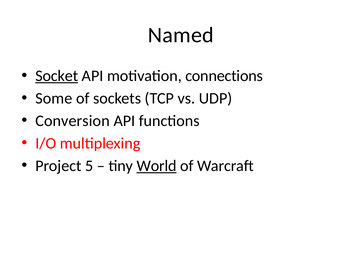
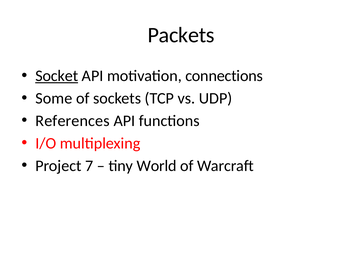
Named: Named -> Packets (181, 35)
Conversion: Conversion -> References (72, 121)
5: 5 -> 7 (89, 166)
World underline: present -> none (157, 166)
